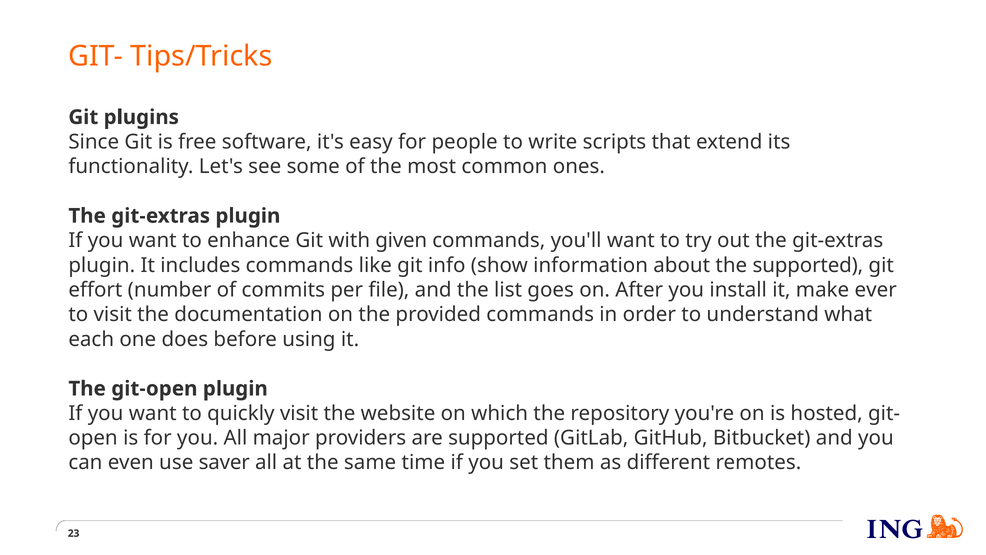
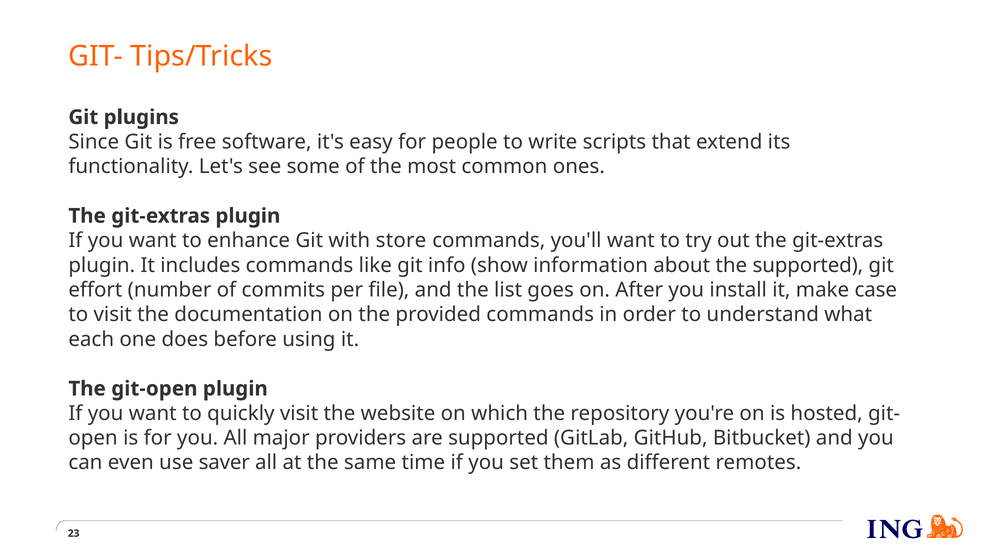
given: given -> store (401, 240)
ever: ever -> case (876, 290)
